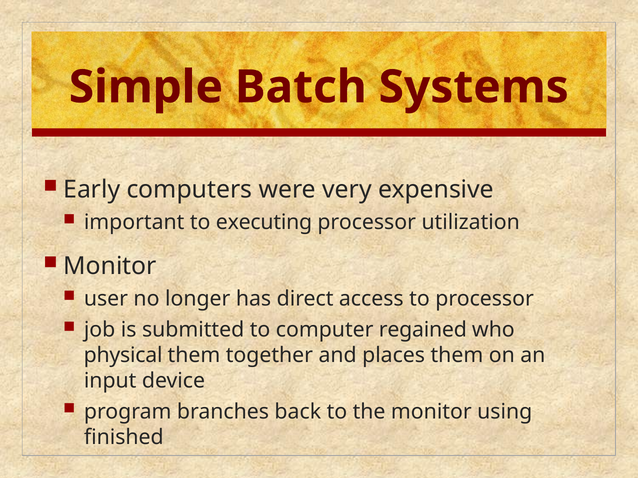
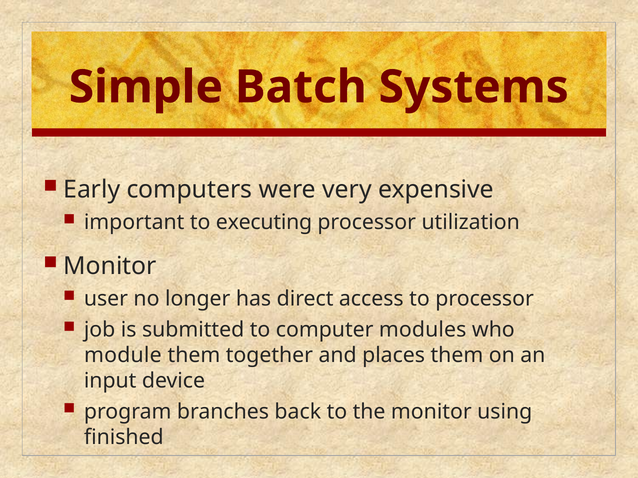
regained: regained -> modules (423, 330)
physical: physical -> module (123, 356)
